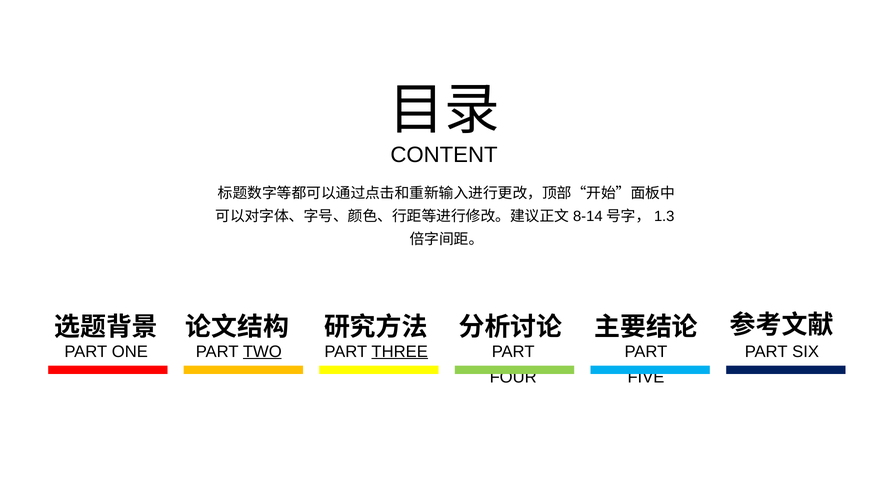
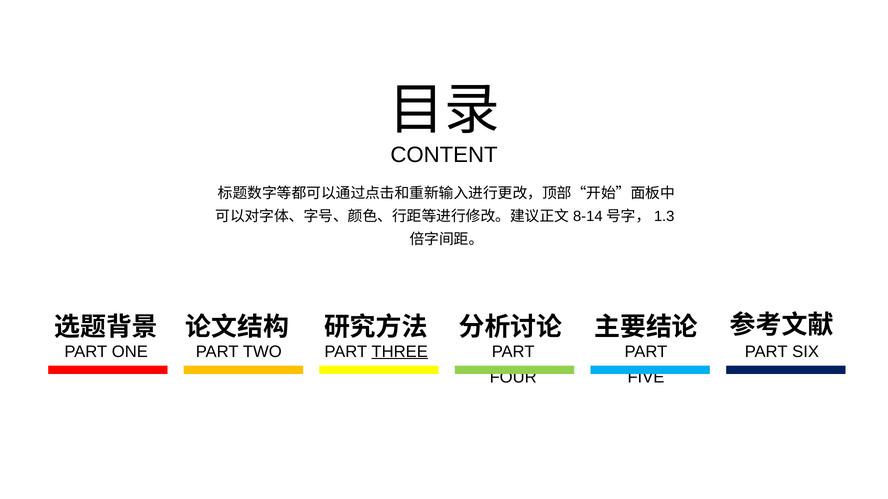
TWO underline: present -> none (262, 352)
